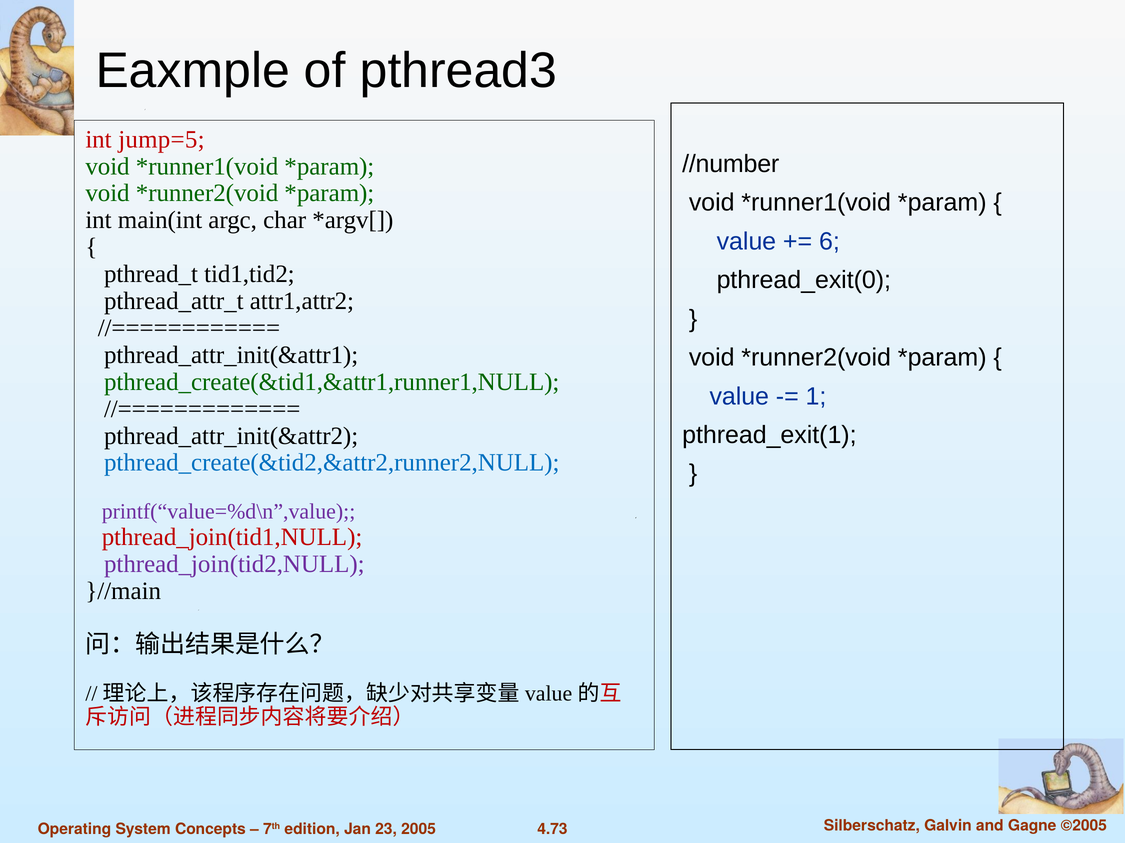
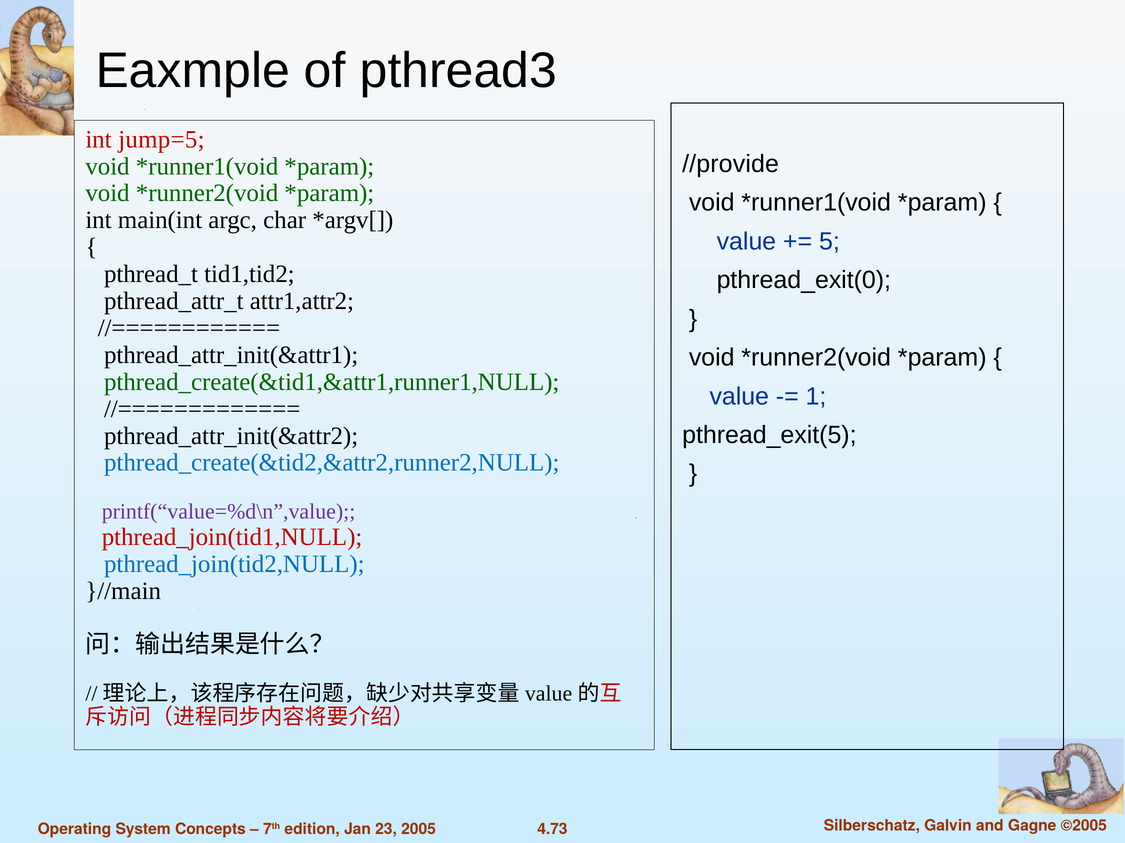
//number: //number -> //provide (731, 164)
6: 6 -> 5 (829, 242)
pthread_exit(1: pthread_exit(1 -> pthread_exit(5 (769, 435)
pthread_join(tid2,NULL colour: purple -> blue (234, 564)
